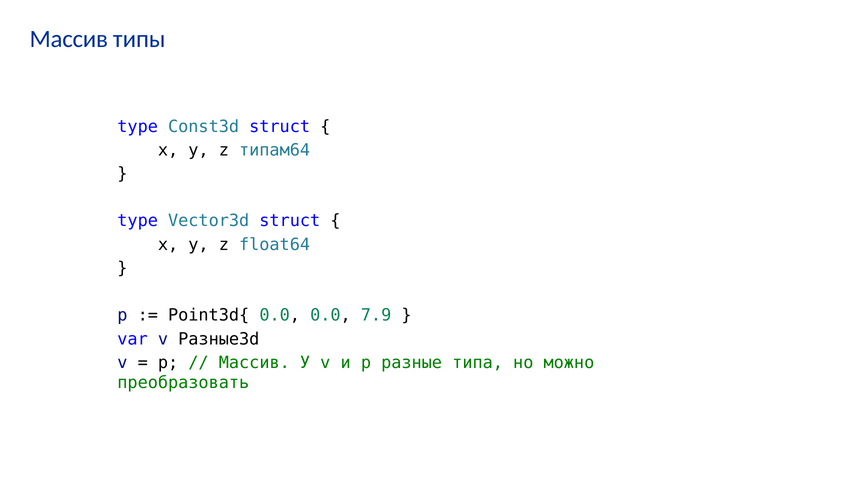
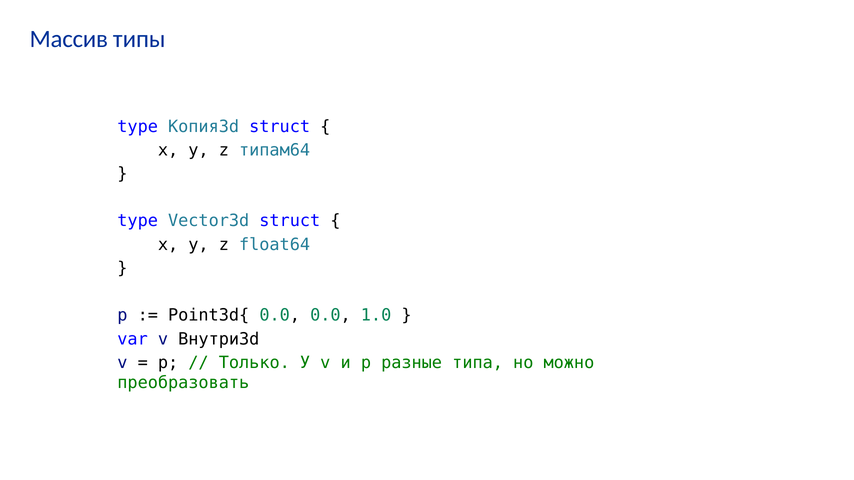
Const3d: Const3d -> Копия3d (204, 127)
7.9: 7.9 -> 1.0 (376, 316)
Разные3d: Разные3d -> Внутри3d (219, 339)
Массив: Массив -> Только (254, 363)
